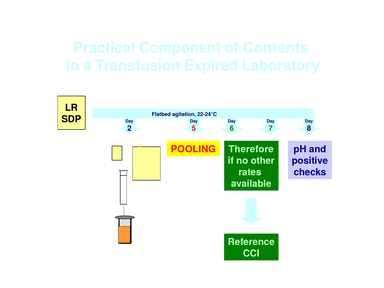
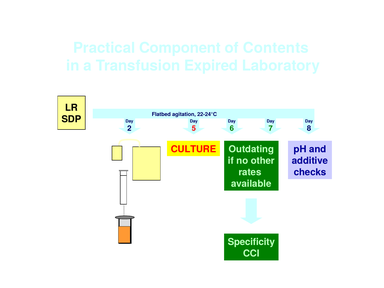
POOLING: POOLING -> CULTURE (193, 149)
Therefore: Therefore -> Outdating (251, 149)
positive: positive -> additive (310, 161)
Reference: Reference -> Specificity (251, 242)
